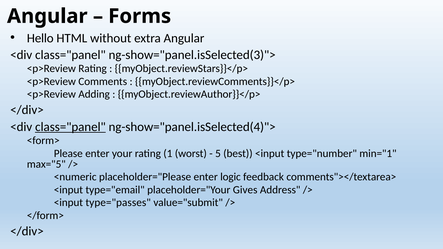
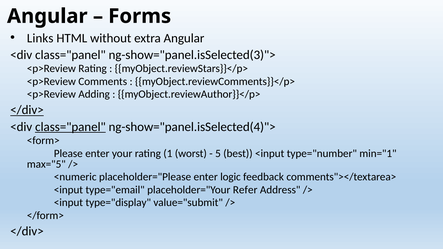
Hello: Hello -> Links (40, 38)
</div> underline: none -> present (27, 110)
Gives: Gives -> Refer (245, 190)
type="passes: type="passes -> type="display (118, 203)
